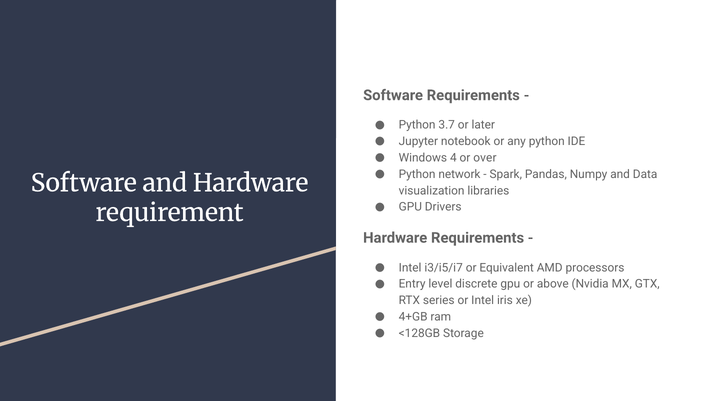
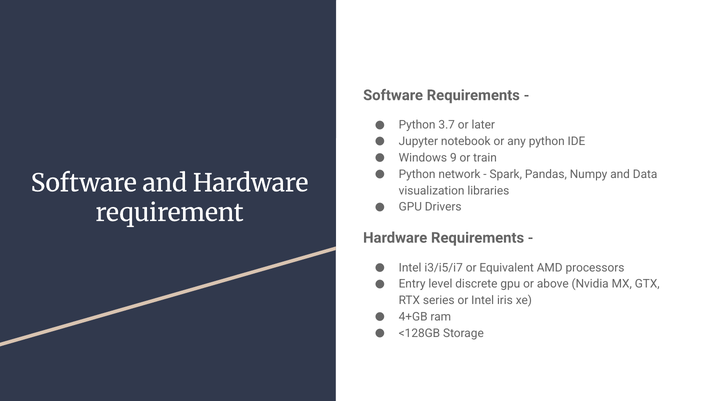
4: 4 -> 9 (453, 158)
over: over -> train (485, 158)
